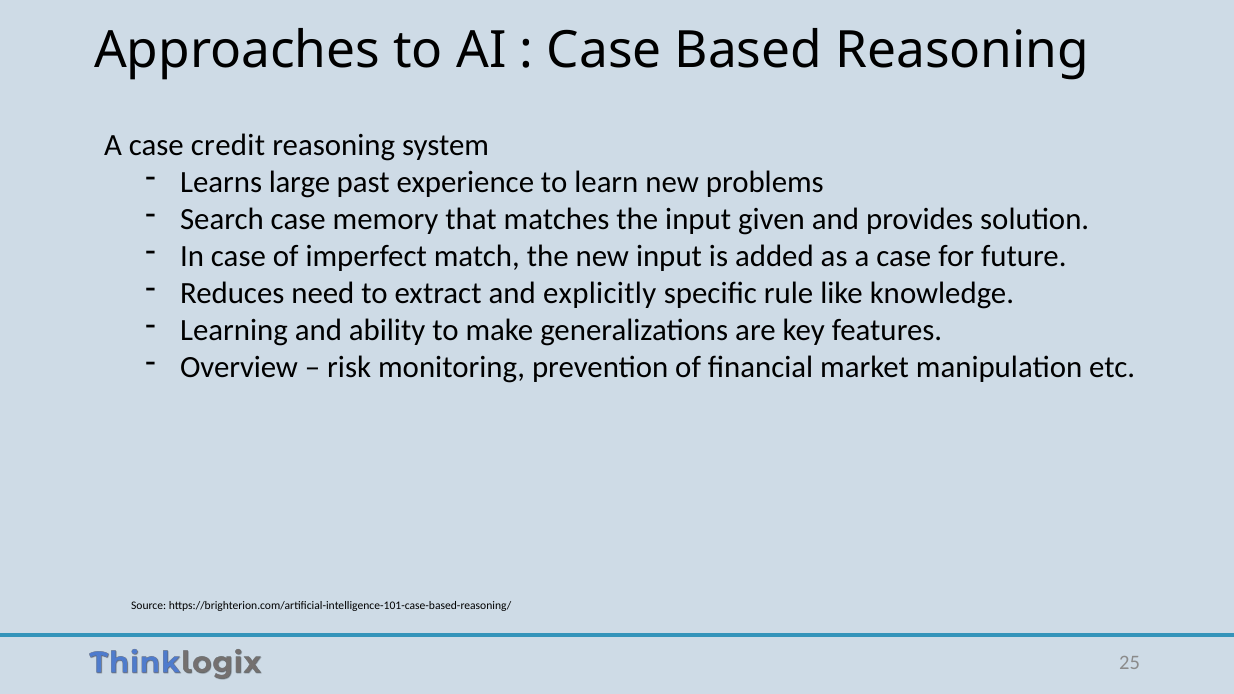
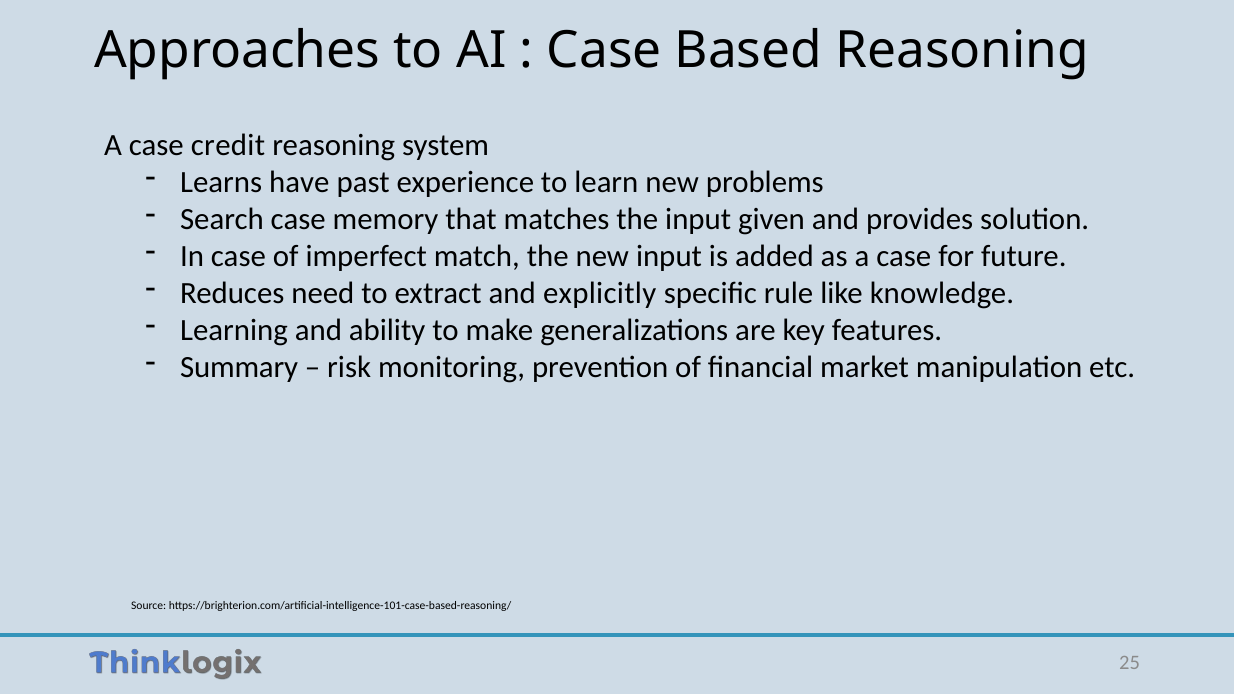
large: large -> have (299, 182)
Overview: Overview -> Summary (239, 368)
